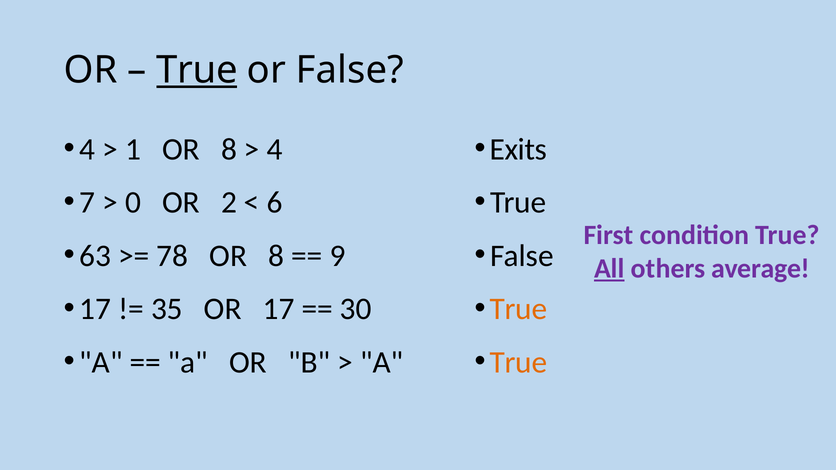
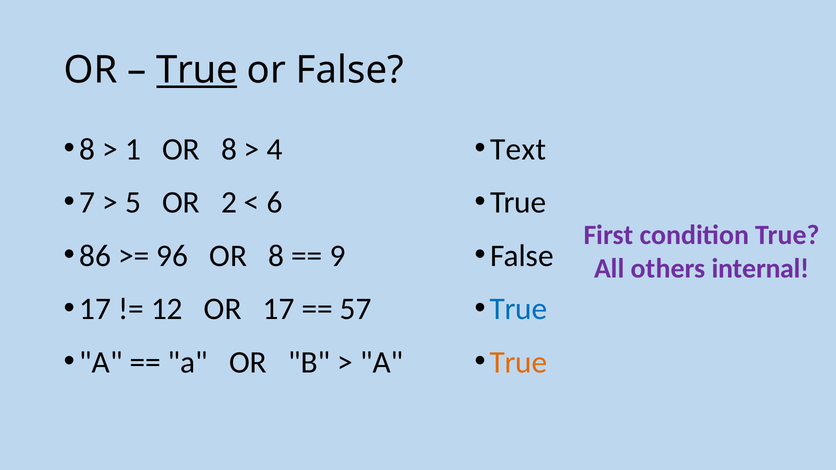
4: 4 -> 8 (87, 149)
Exits: Exits -> Text (518, 149)
0: 0 -> 5 (133, 203)
63: 63 -> 86 (95, 256)
78: 78 -> 96 (172, 256)
All underline: present -> none (609, 269)
average: average -> internal (761, 269)
35: 35 -> 12 (167, 309)
30: 30 -> 57 (356, 309)
True colour: orange -> blue (518, 309)
